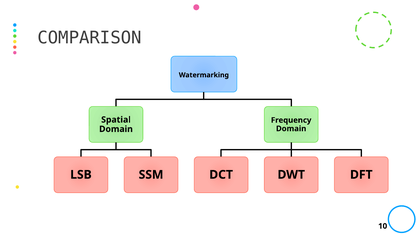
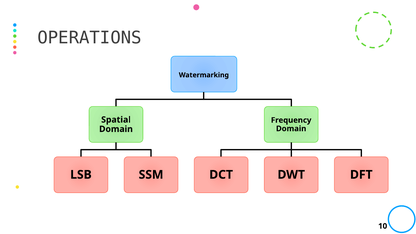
COMPARISON: COMPARISON -> OPERATIONS (90, 38)
